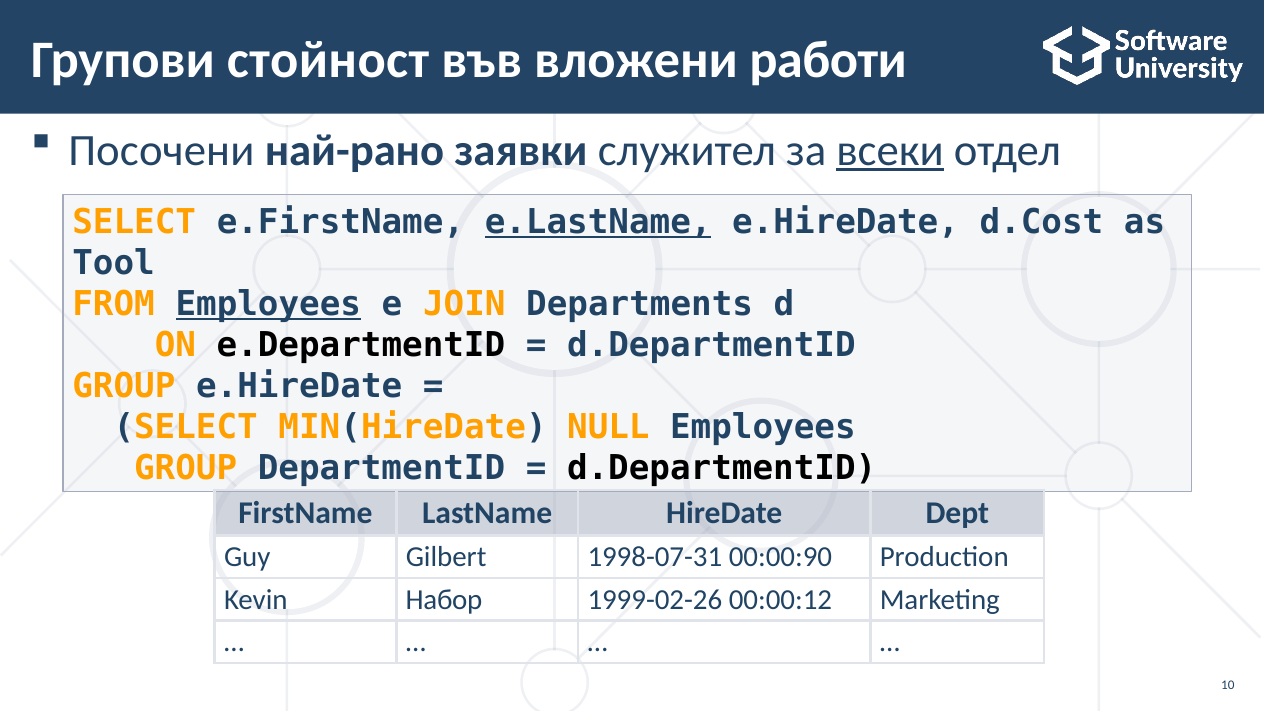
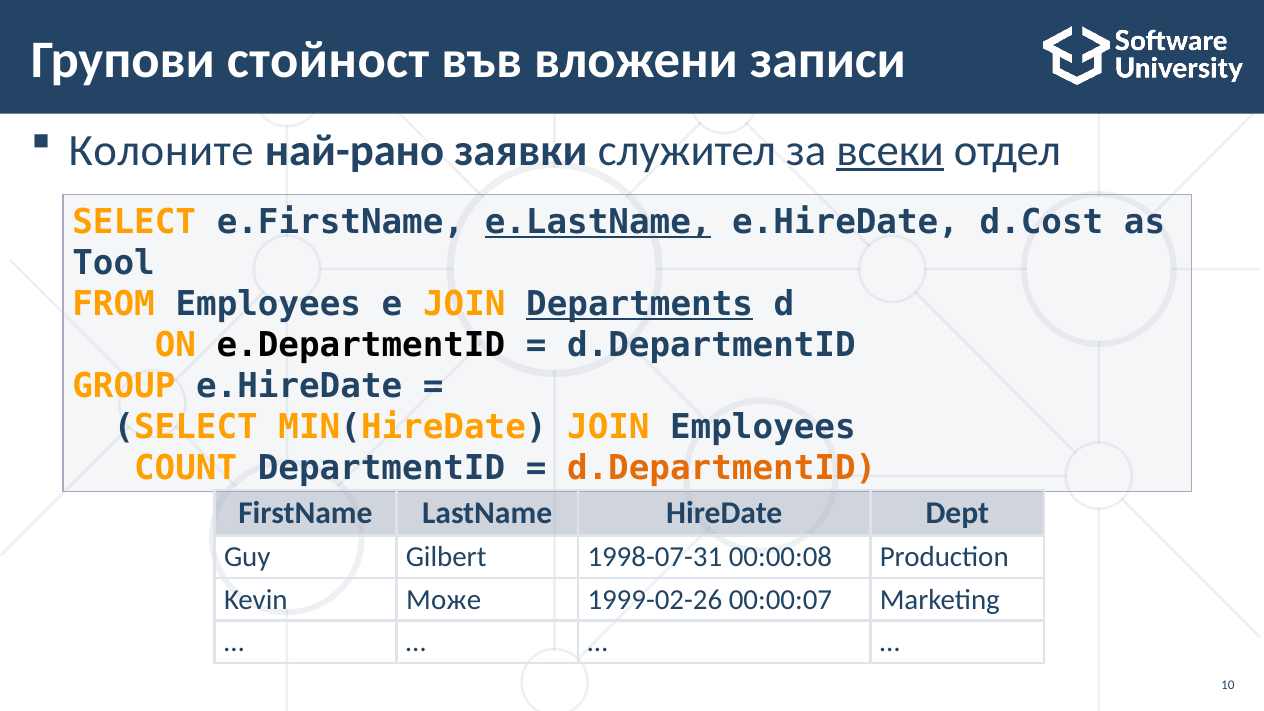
работи: работи -> записи (828, 60)
Посочени: Посочени -> Колоните (161, 150)
Employees underline: present -> none (268, 304)
Departments underline: none -> present (640, 304)
MIN(HireDate NULL: NULL -> JOIN (608, 428)
GROUP: GROUP -> COUNT (186, 469)
d.DepartmentID colour: black -> orange (722, 469)
00:00:90: 00:00:90 -> 00:00:08 (780, 557)
Набор: Набор -> Може (444, 600)
00:00:12: 00:00:12 -> 00:00:07 (780, 600)
